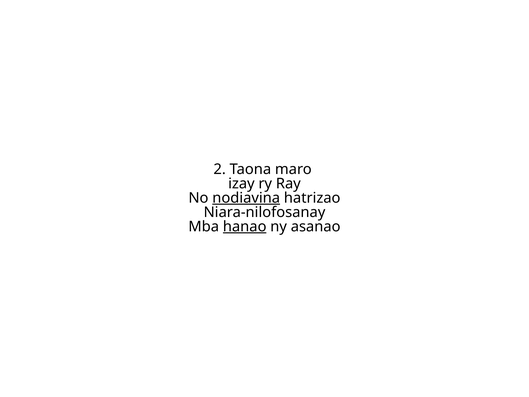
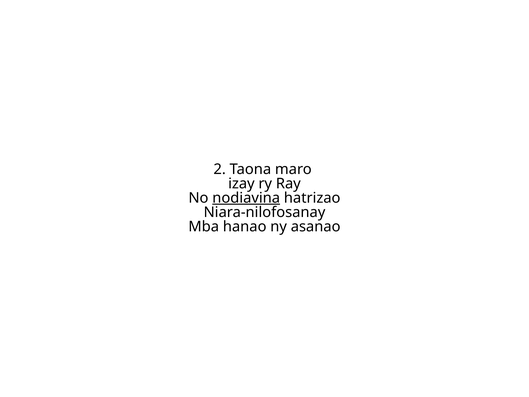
hanao underline: present -> none (245, 226)
